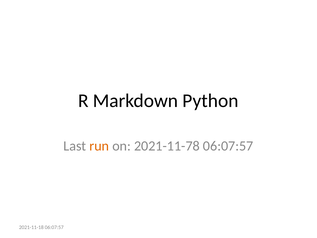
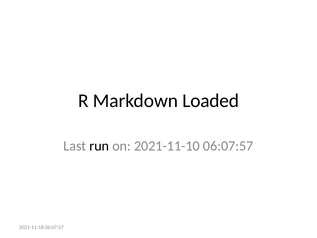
Python: Python -> Loaded (211, 101)
run colour: orange -> black (99, 146)
2021-11-78: 2021-11-78 -> 2021-11-10 (167, 146)
